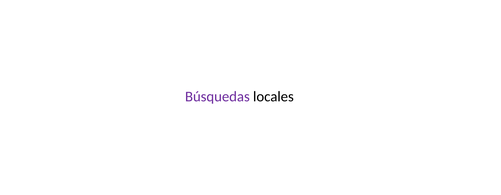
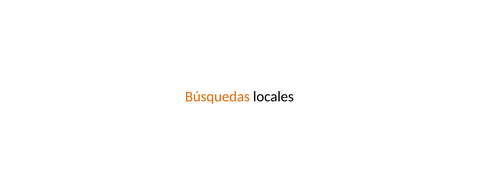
Búsquedas colour: purple -> orange (217, 96)
